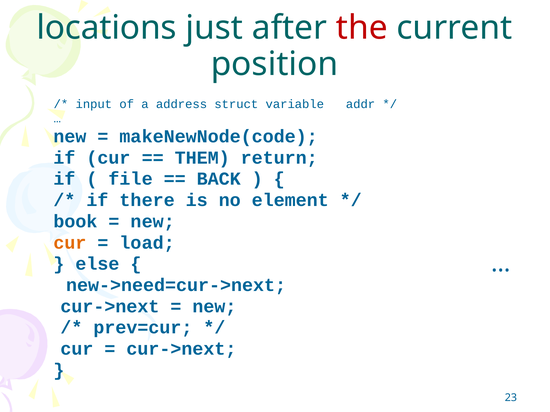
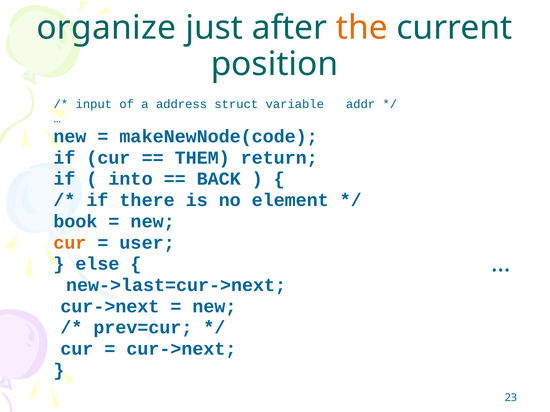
locations: locations -> organize (106, 28)
the colour: red -> orange (362, 28)
file: file -> into (131, 179)
load: load -> user (147, 243)
new->need=cur->next: new->need=cur->next -> new->last=cur->next (176, 285)
